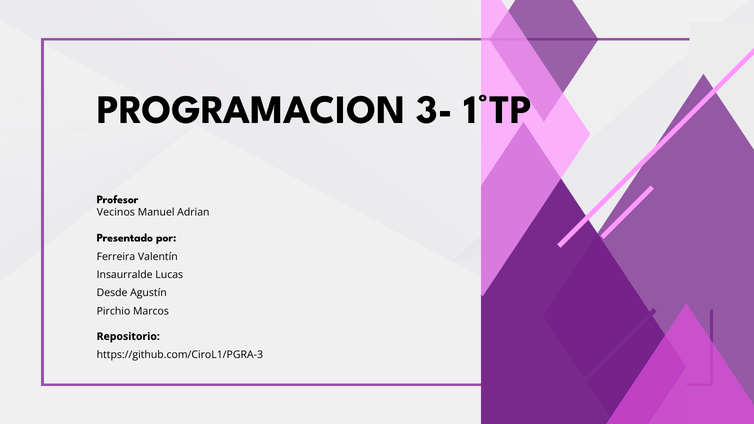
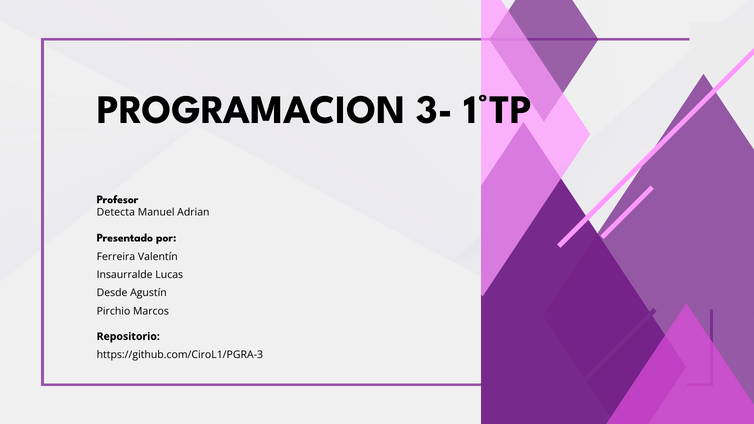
Vecinos: Vecinos -> Detecta (116, 212)
